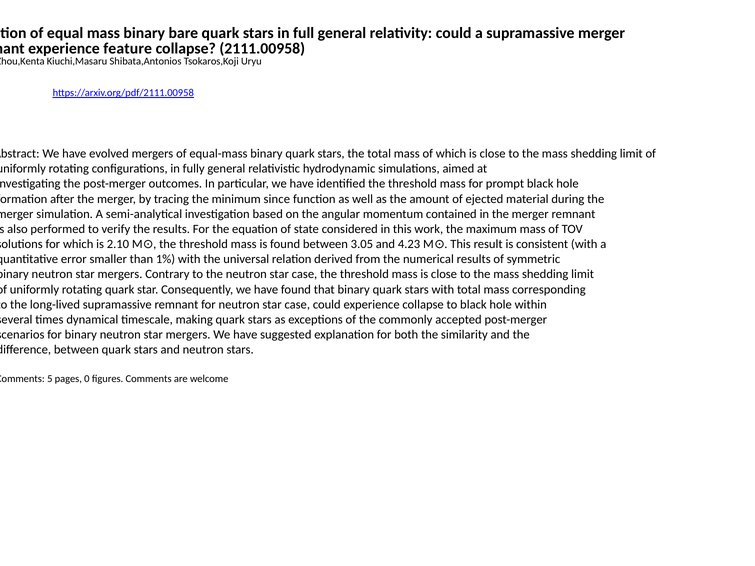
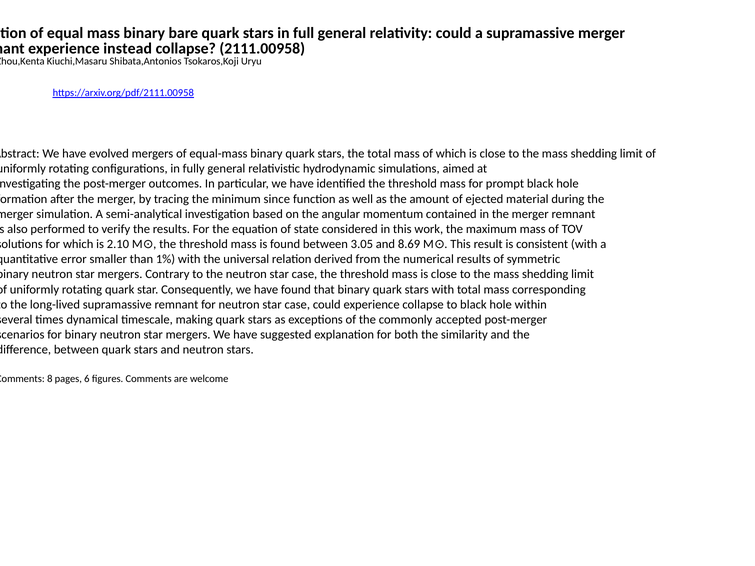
feature: feature -> instead (128, 48)
4.23: 4.23 -> 8.69 (409, 244)
5: 5 -> 8 (50, 379)
0: 0 -> 6 (87, 379)
